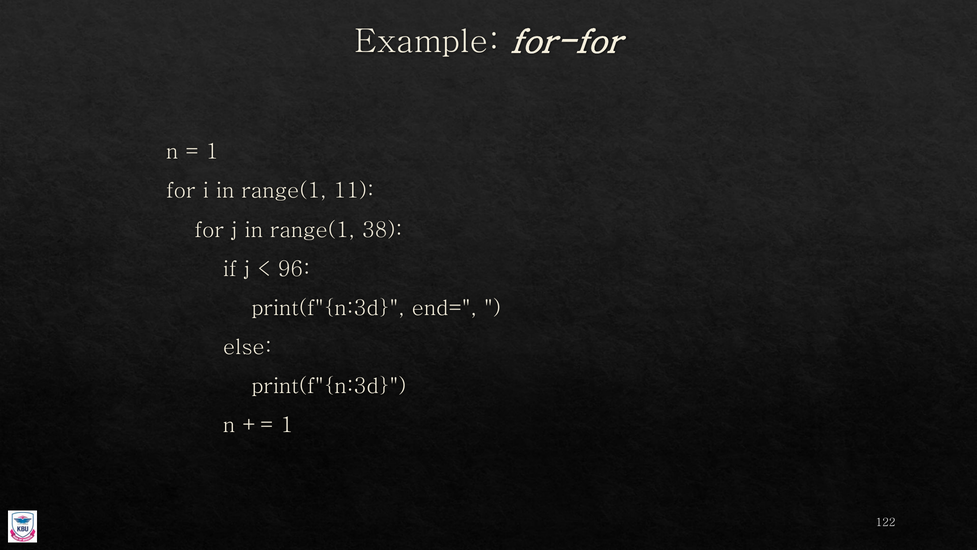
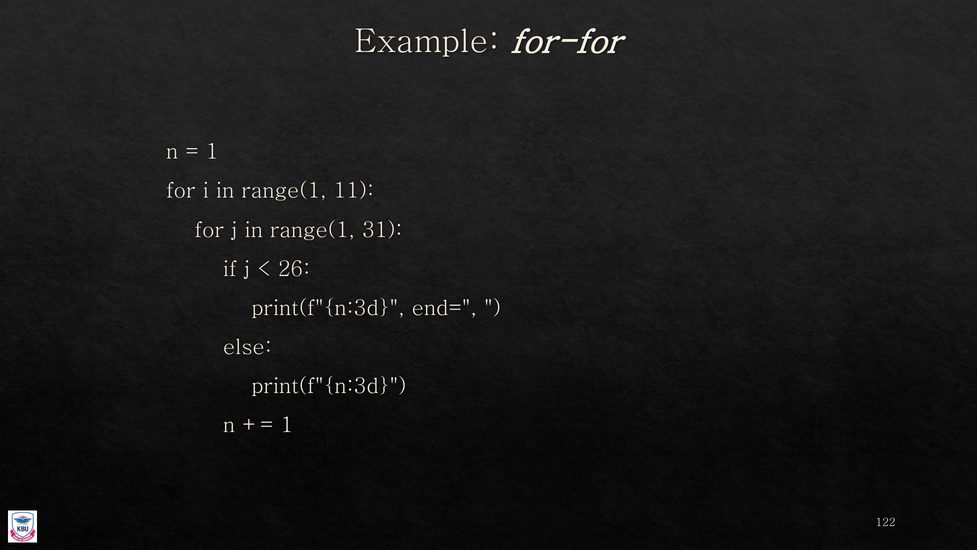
38: 38 -> 31 (382, 230)
96: 96 -> 26 (294, 269)
